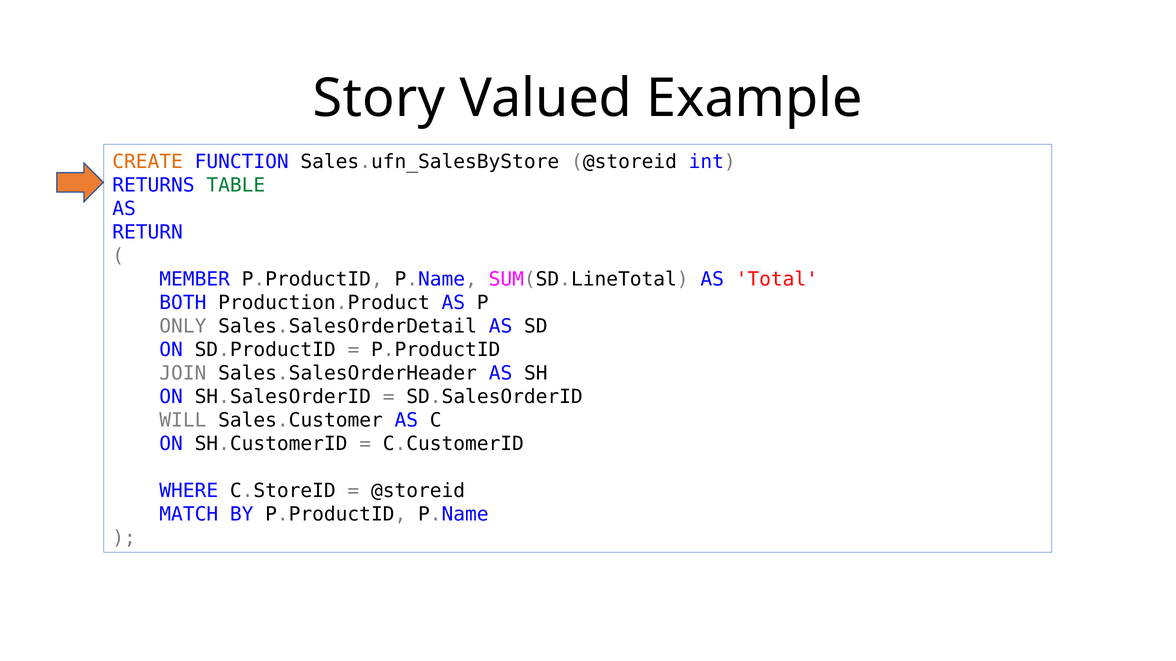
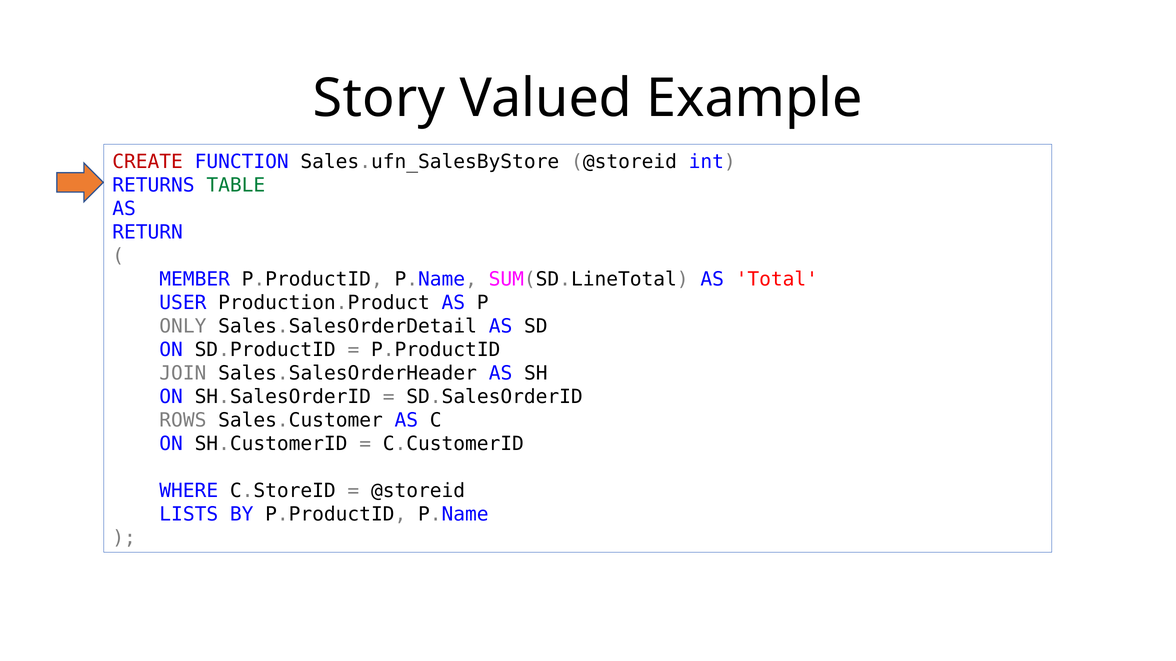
CREATE colour: orange -> red (148, 162)
BOTH: BOTH -> USER (183, 303)
WILL: WILL -> ROWS (183, 420)
MATCH: MATCH -> LISTS (189, 514)
